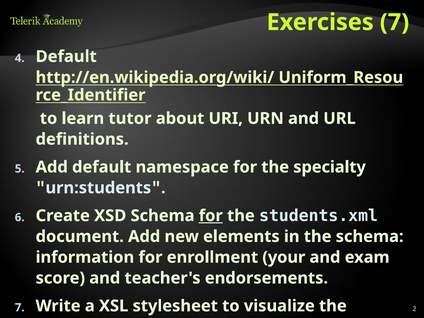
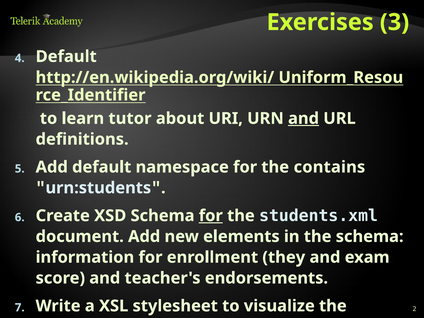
Exercises 7: 7 -> 3 (395, 22)
and underline: none -> present (304, 118)
specialty: specialty -> contains (329, 167)
enrollment your: your -> they (284, 257)
